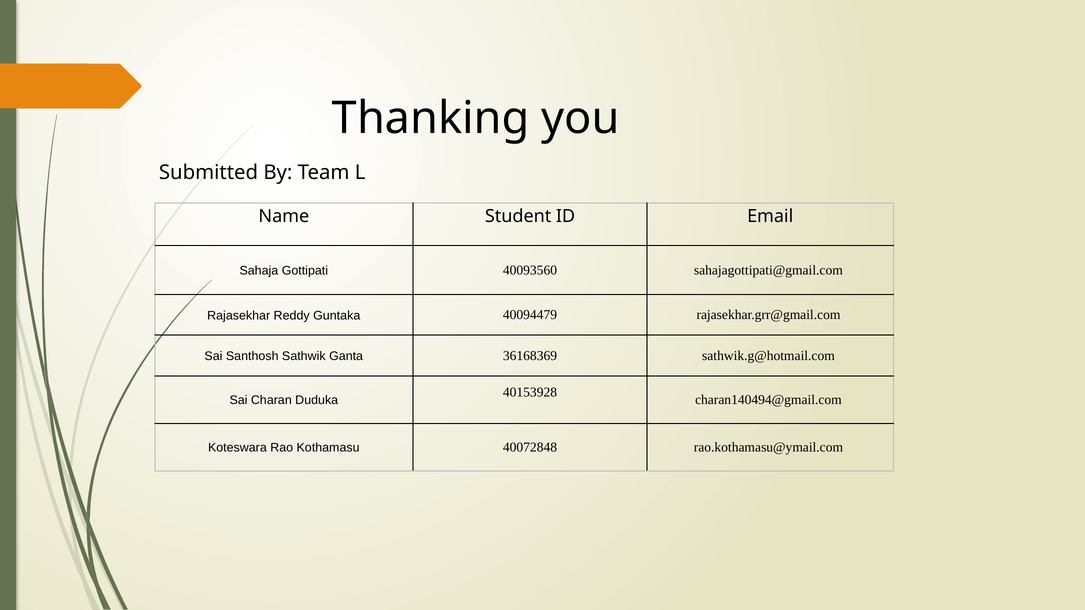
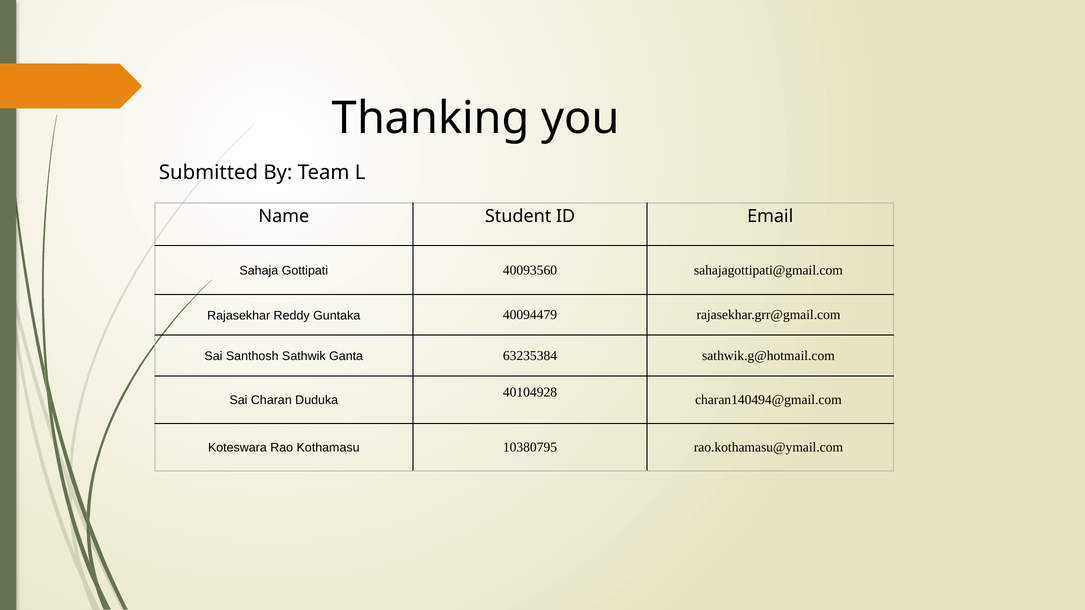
36168369: 36168369 -> 63235384 (530, 356)
40153928: 40153928 -> 40104928 (530, 392)
40072848: 40072848 -> 10380795 (530, 447)
